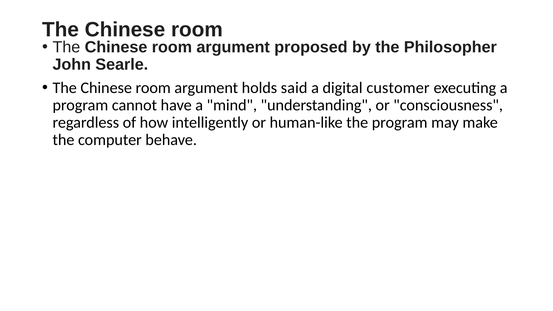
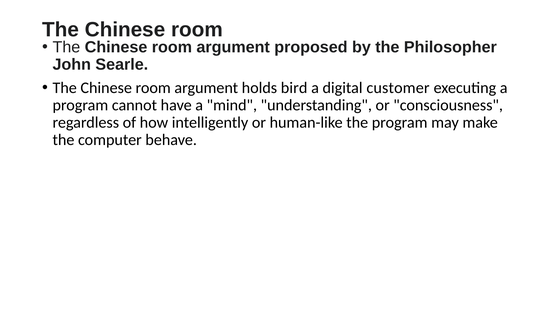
said: said -> bird (294, 88)
